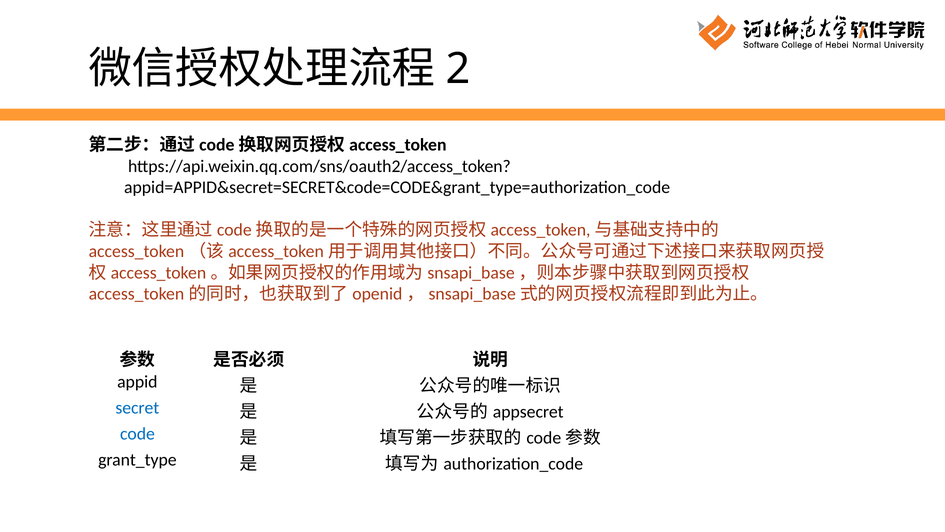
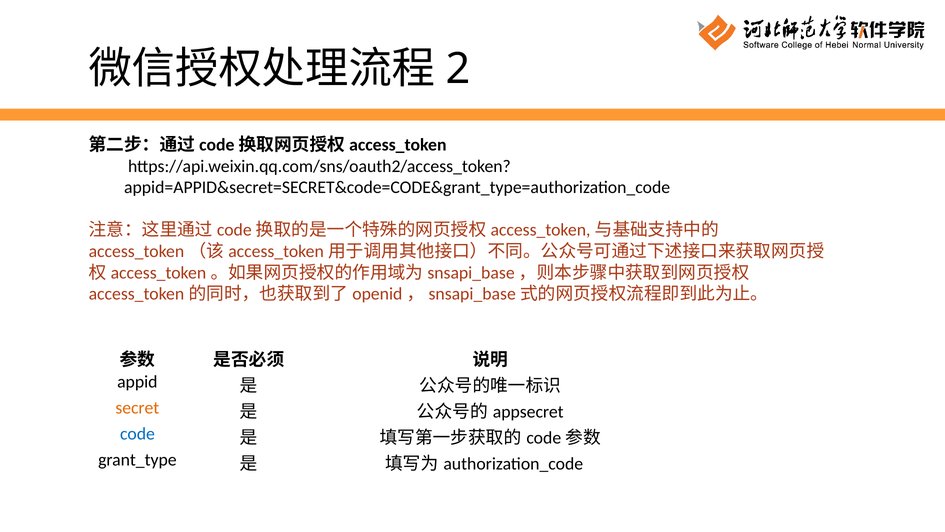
secret colour: blue -> orange (137, 408)
